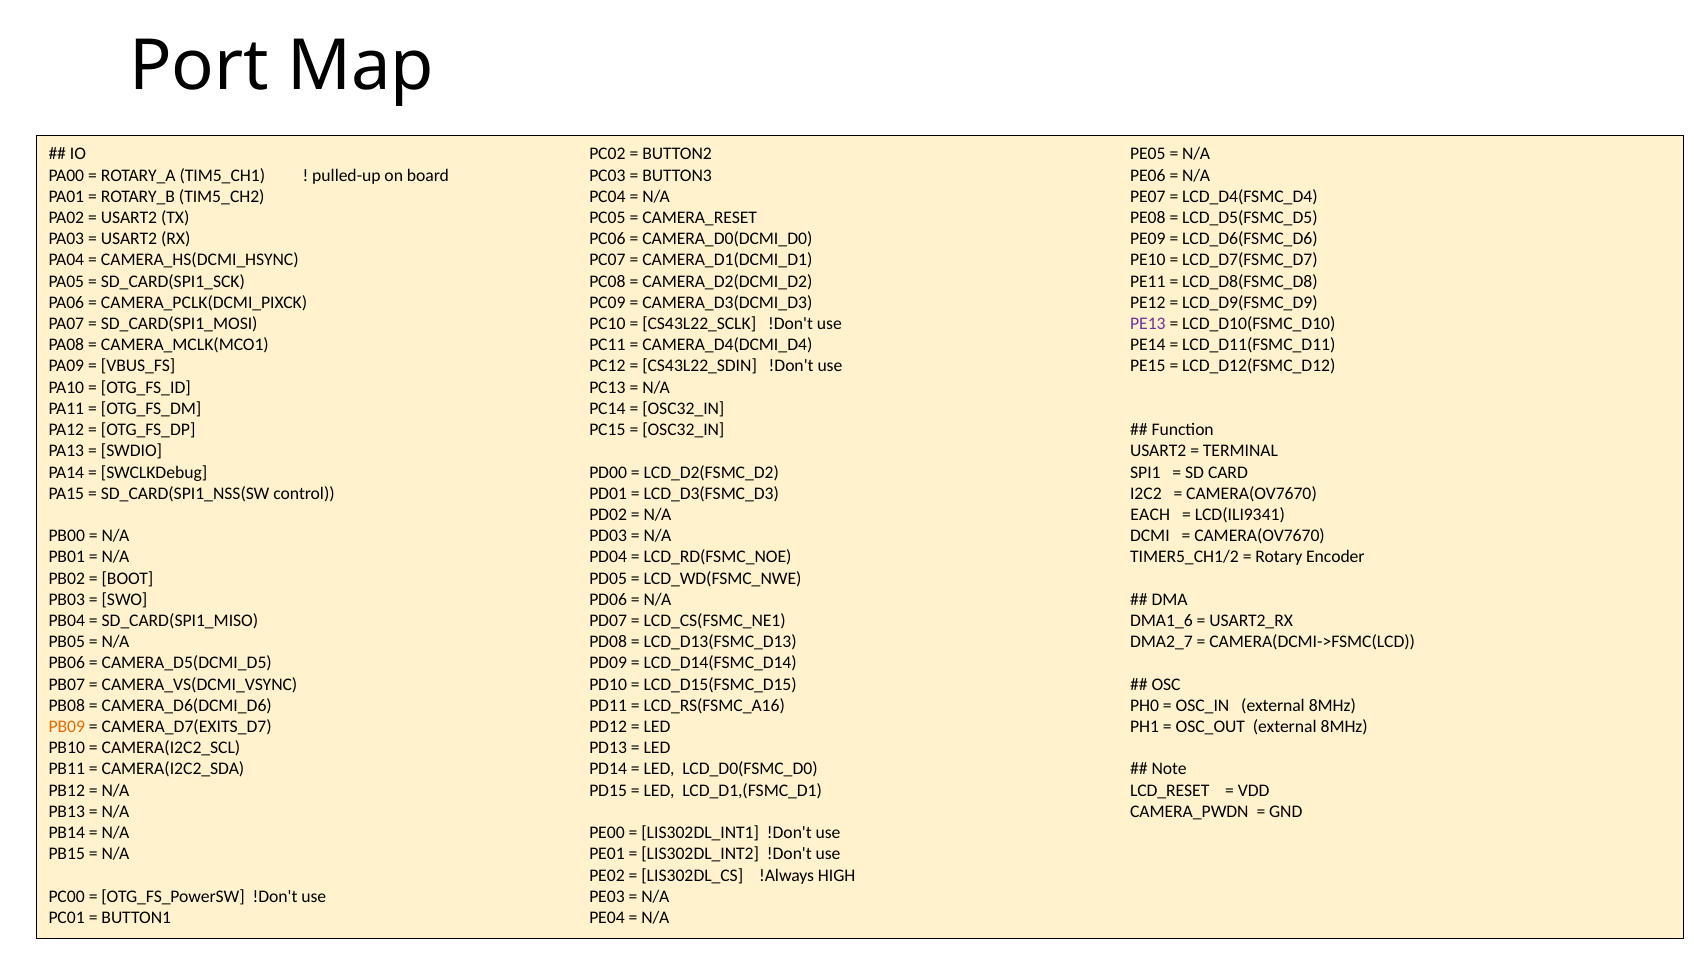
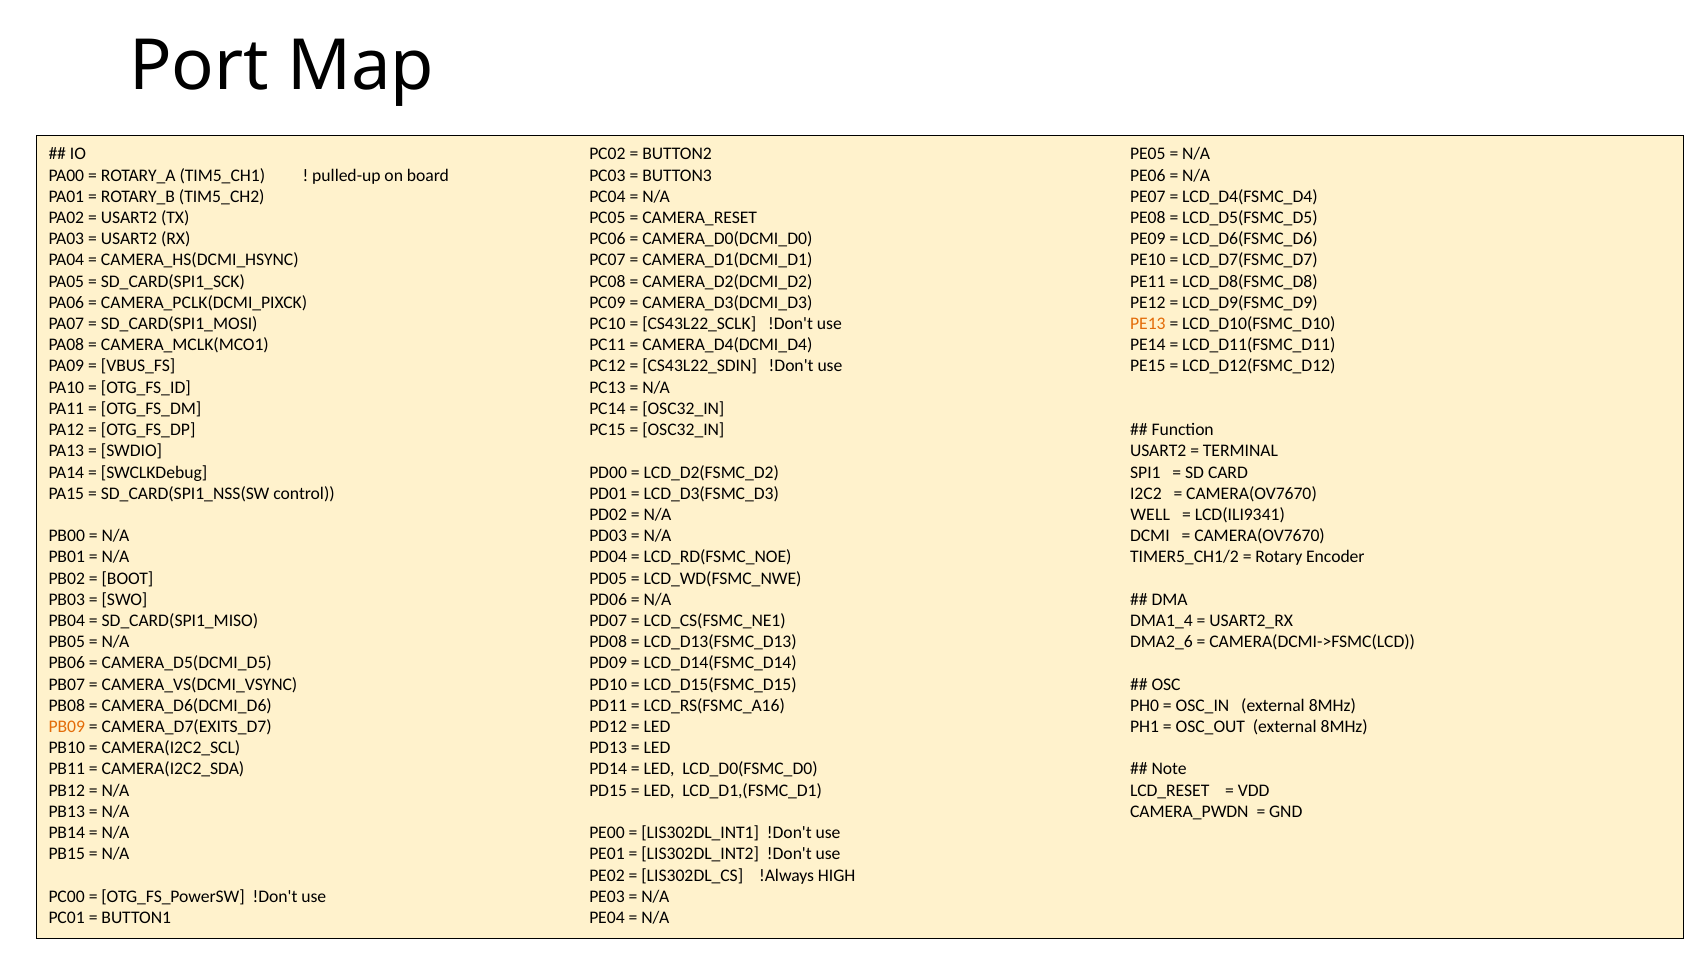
PE13 colour: purple -> orange (1148, 324)
EACH: EACH -> WELL (1150, 515)
DMA1_6: DMA1_6 -> DMA1_4 (1161, 621)
DMA2_7: DMA2_7 -> DMA2_6 (1161, 642)
